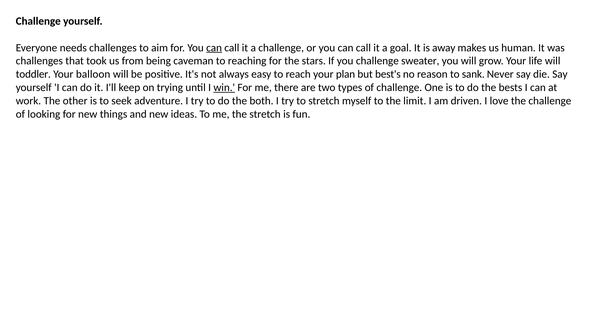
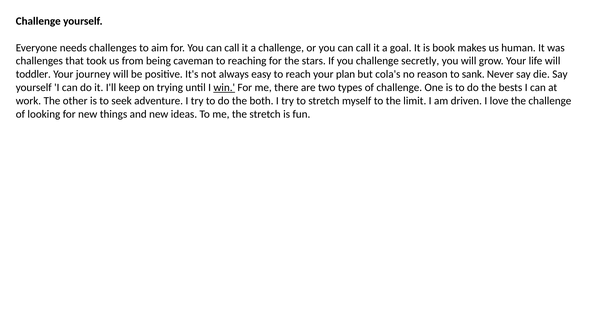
can underline: present -> none (214, 48)
away: away -> book (444, 48)
sweater: sweater -> secretly (420, 61)
balloon: balloon -> journey (93, 74)
best's: best's -> cola's (388, 74)
